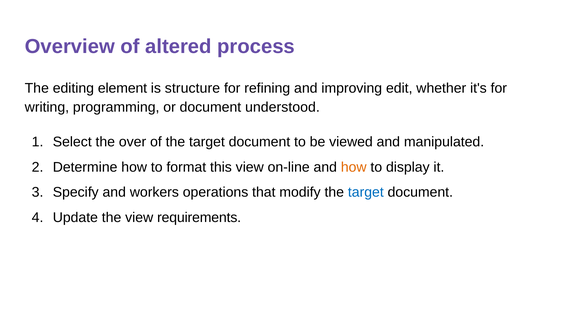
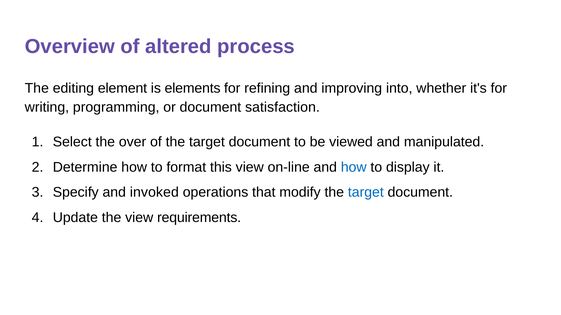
structure: structure -> elements (193, 88)
edit: edit -> into (399, 88)
understood: understood -> satisfaction (282, 108)
how colour: orange -> blue (354, 167)
workers: workers -> invoked (154, 193)
